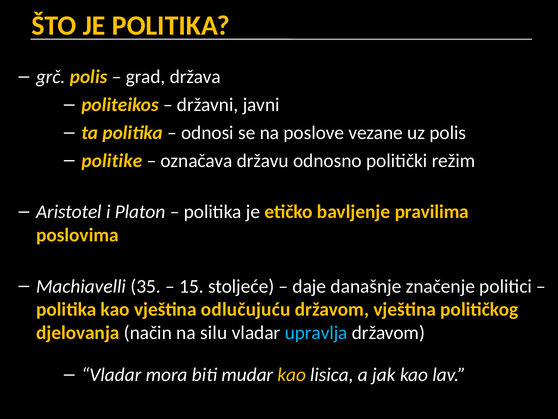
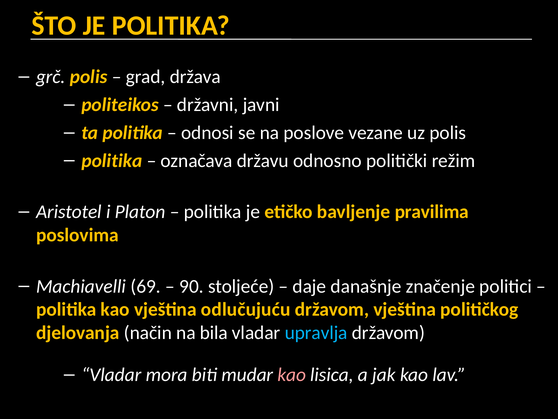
politike: politike -> politika (112, 160)
35: 35 -> 69 (146, 286)
15: 15 -> 90 (191, 286)
silu: silu -> bila (214, 332)
kao colour: yellow -> pink (292, 374)
